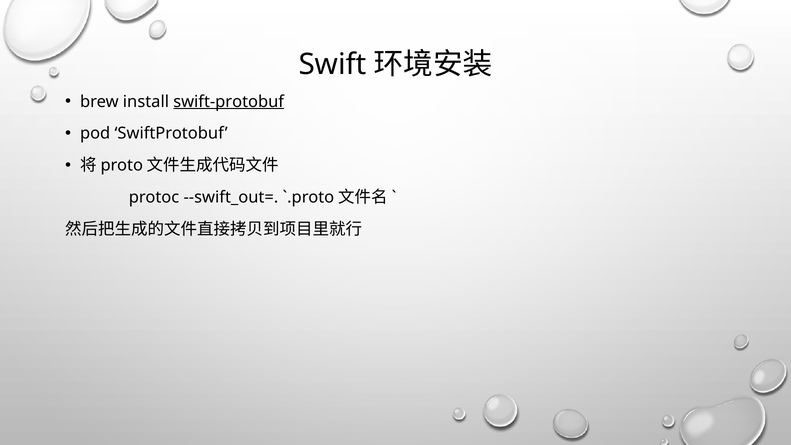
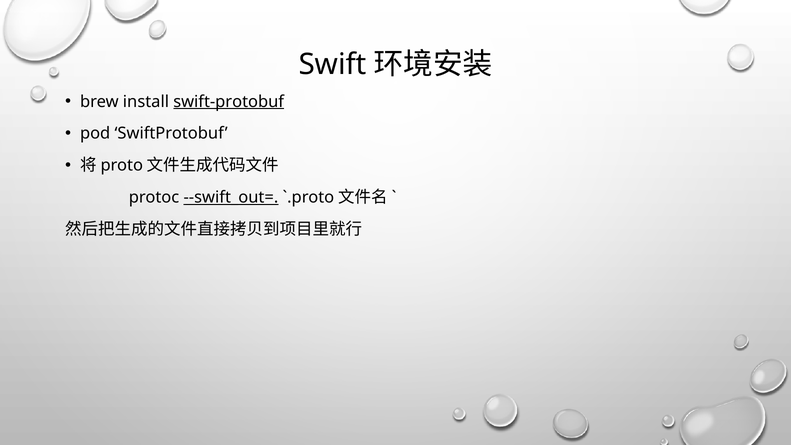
--swift_out= underline: none -> present (231, 197)
